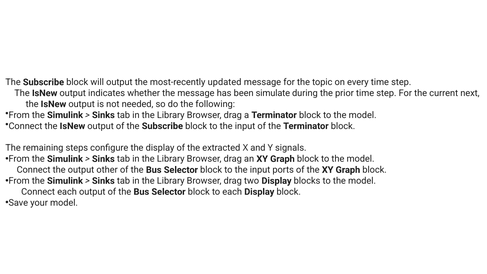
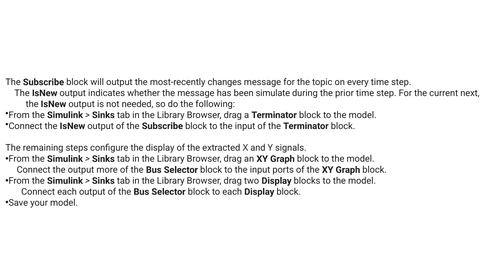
updated: updated -> changes (225, 82)
other: other -> more (107, 170)
